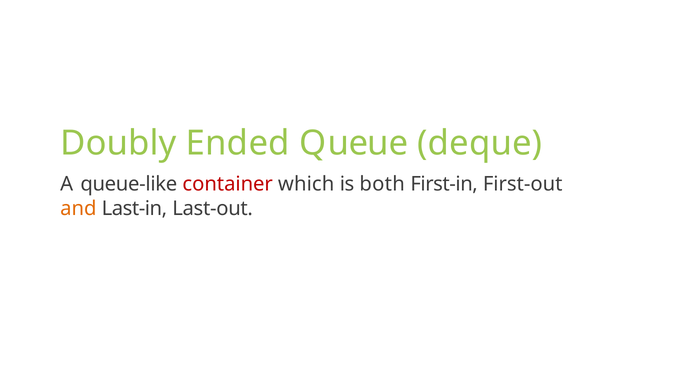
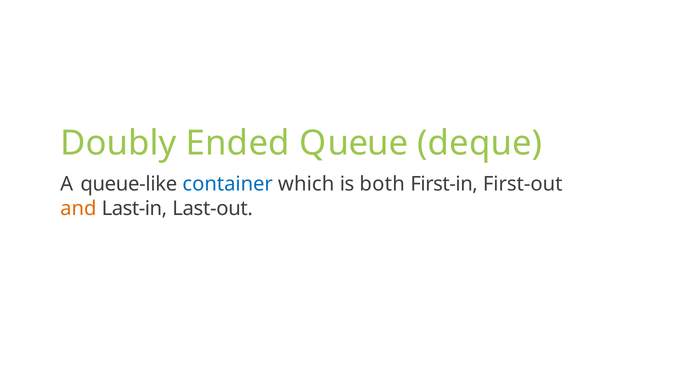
container colour: red -> blue (228, 184)
